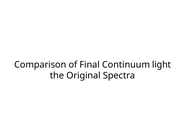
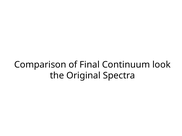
light: light -> look (161, 65)
